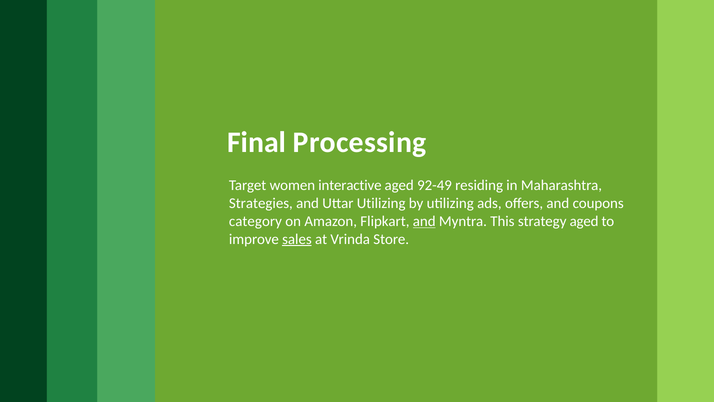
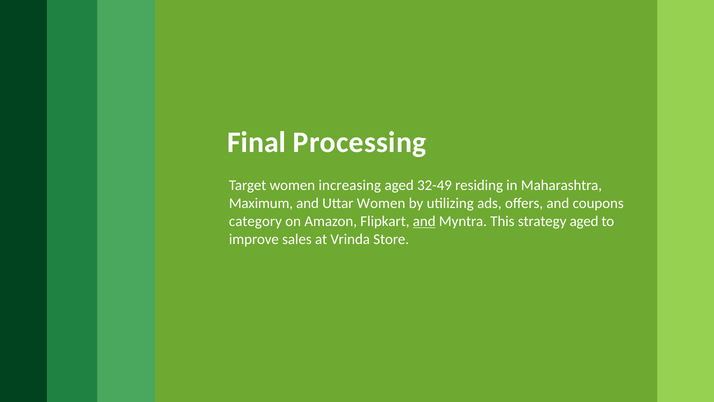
interactive: interactive -> increasing (350, 185)
92-49: 92-49 -> 32-49 (435, 185)
Strategies: Strategies -> Maximum (261, 203)
Uttar Utilizing: Utilizing -> Women (381, 203)
sales underline: present -> none (297, 239)
